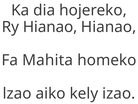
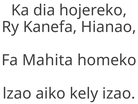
Ry Hianao: Hianao -> Kanefa (50, 27)
